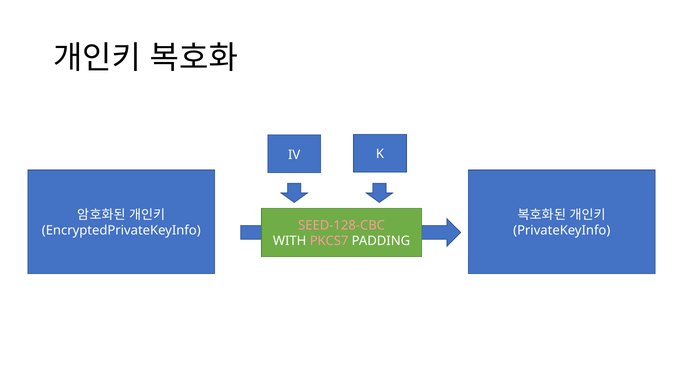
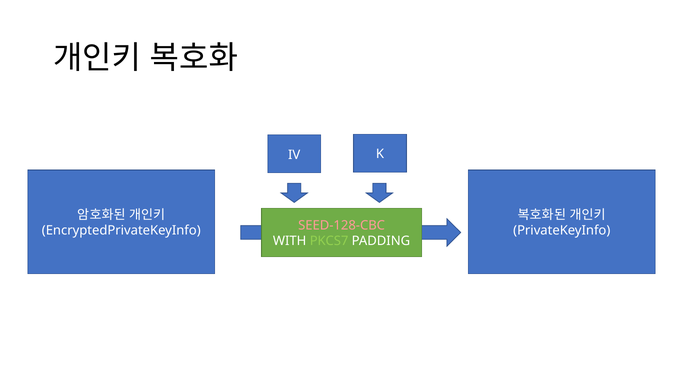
PKCS7 colour: pink -> light green (329, 242)
